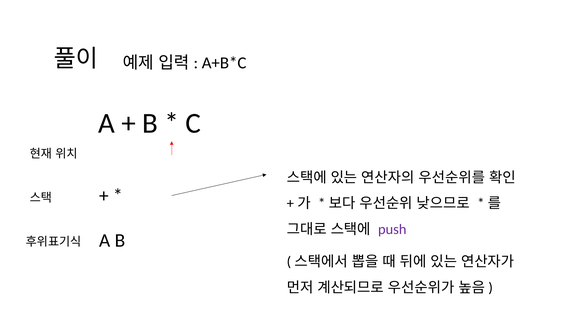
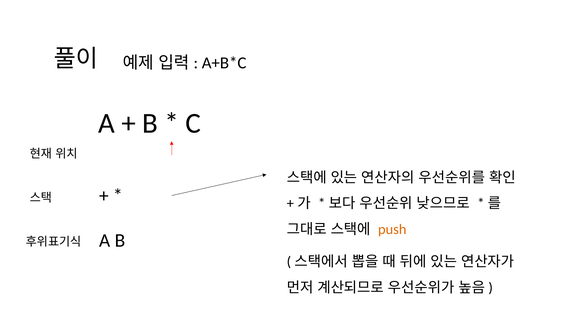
push colour: purple -> orange (392, 230)
